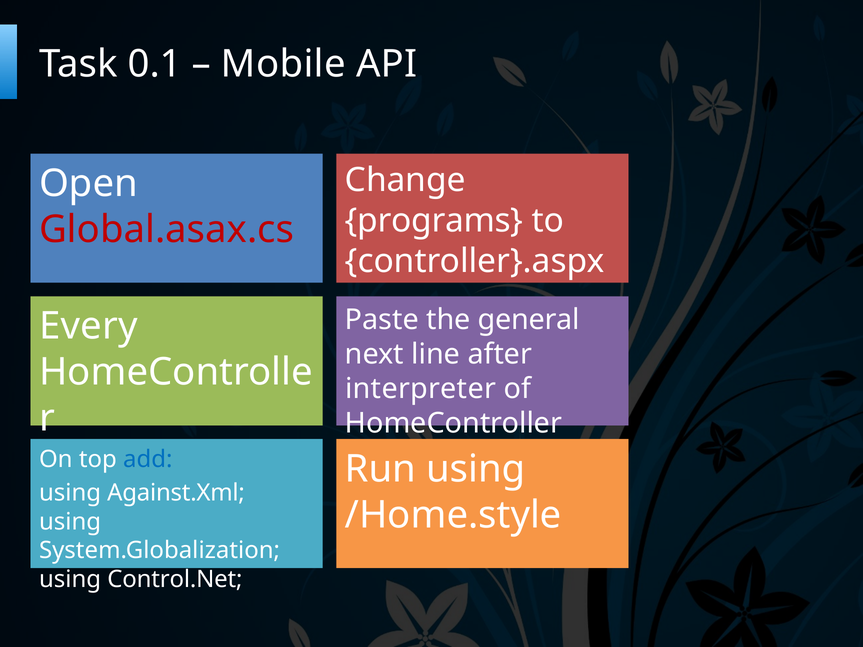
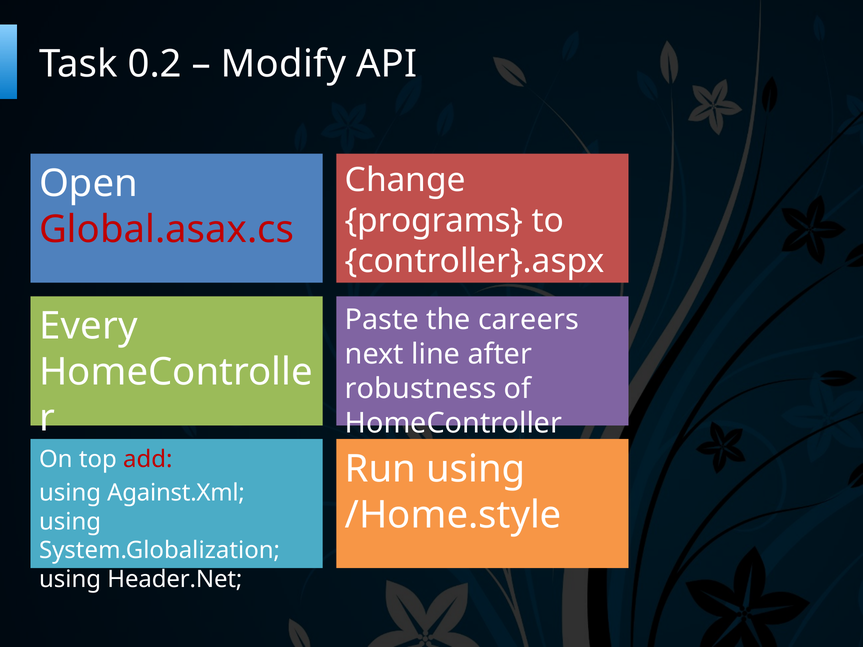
0.1: 0.1 -> 0.2 (155, 64)
Mobile: Mobile -> Modify (284, 64)
general: general -> careers (528, 320)
interpreter: interpreter -> robustness (421, 389)
add colour: blue -> red (148, 459)
Control.Net: Control.Net -> Header.Net (175, 579)
